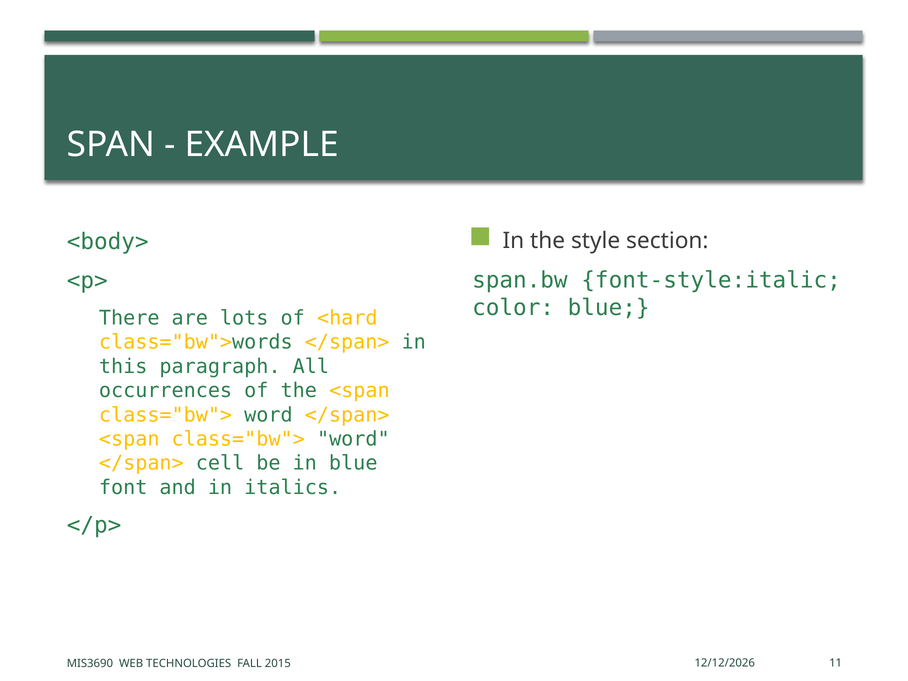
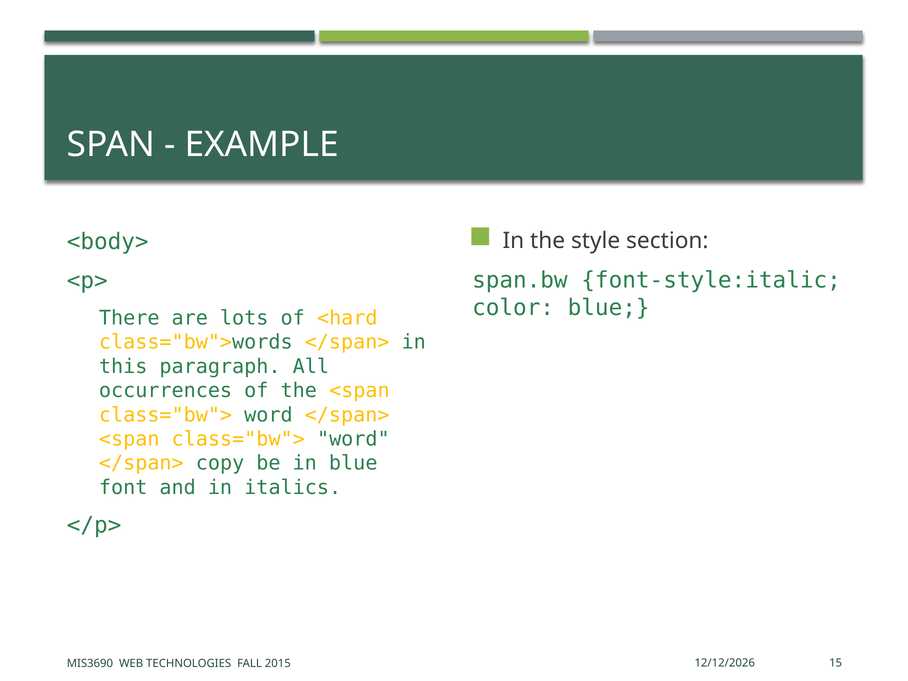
cell: cell -> copy (220, 463)
11: 11 -> 15 (836, 663)
